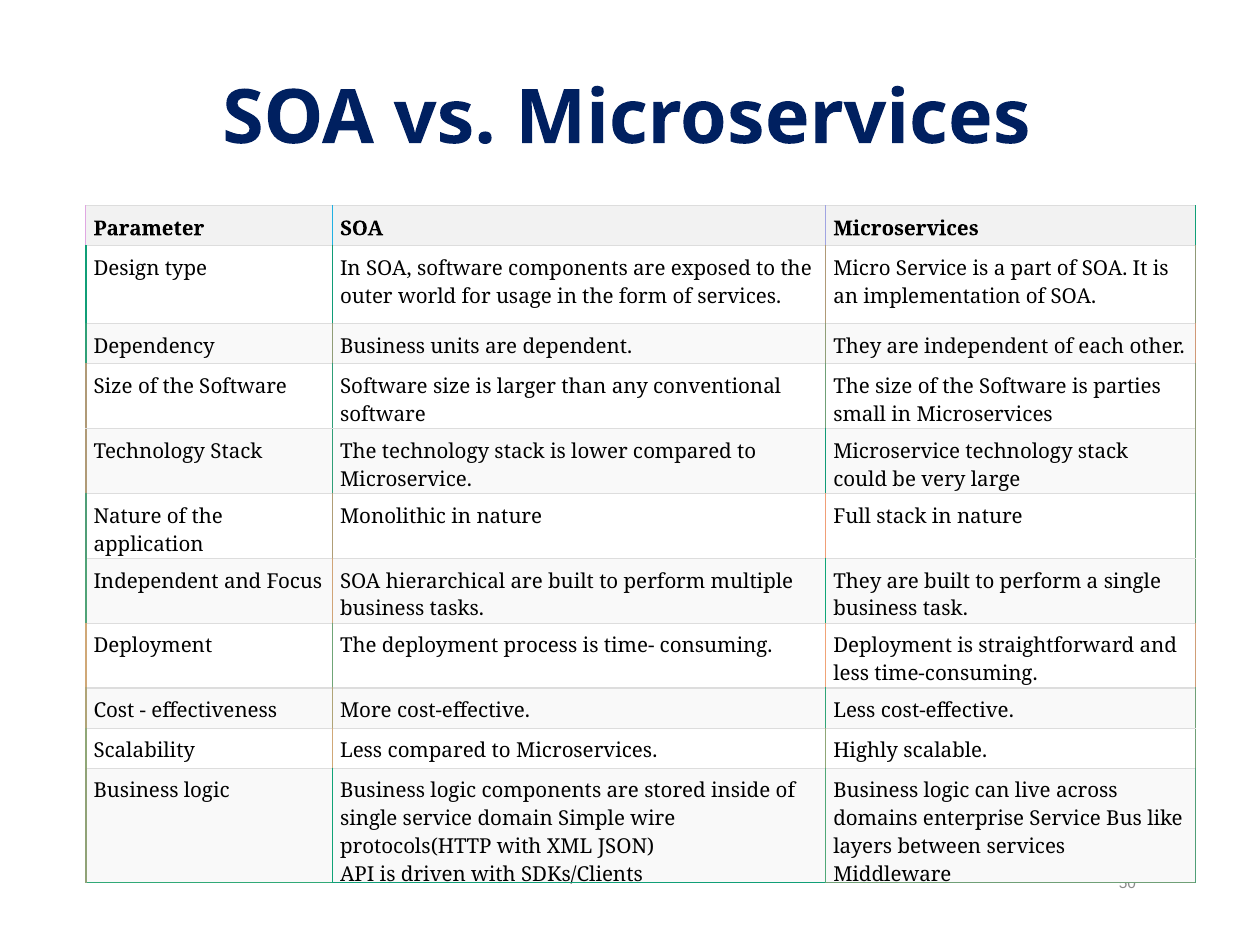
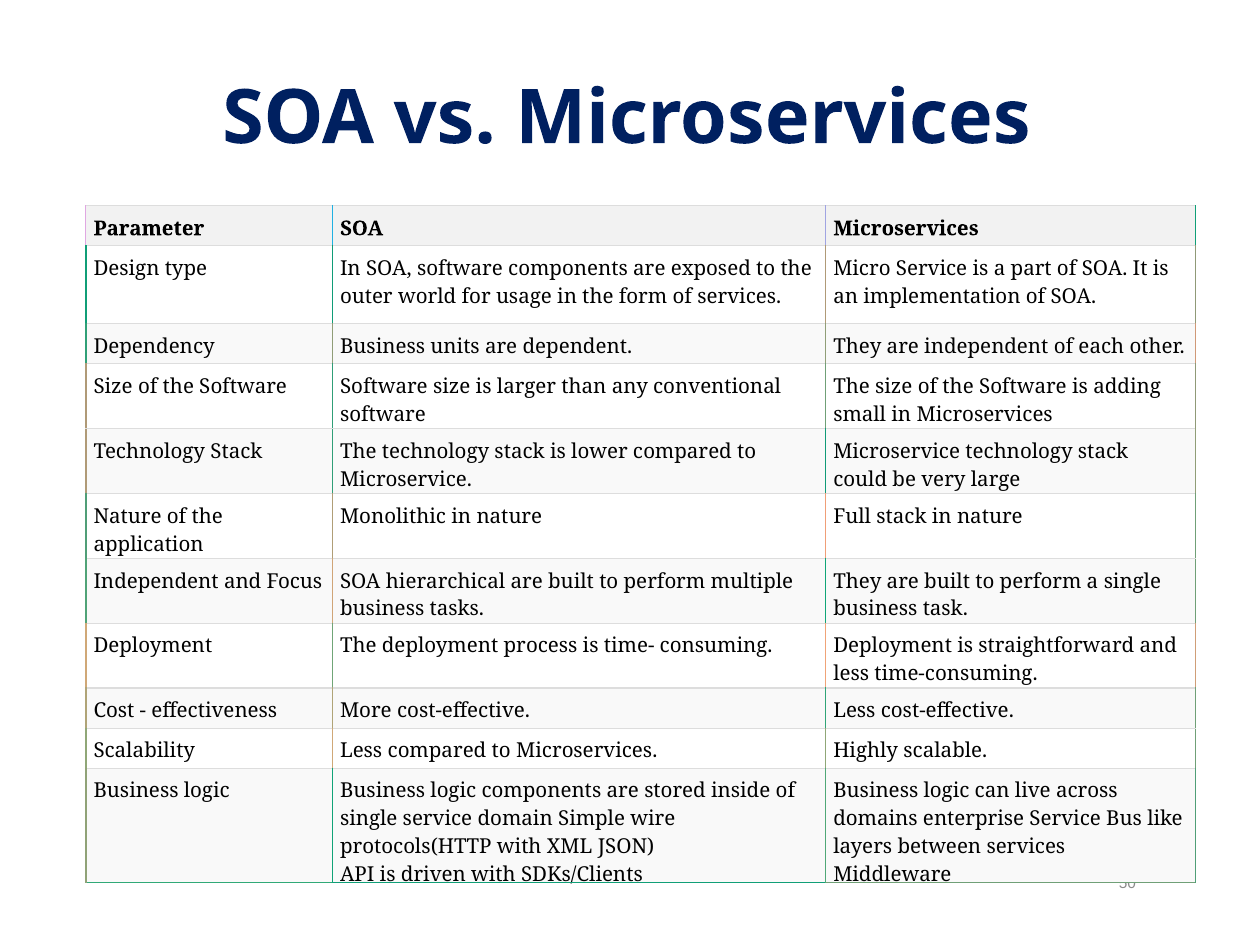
parties: parties -> adding (1127, 387)
